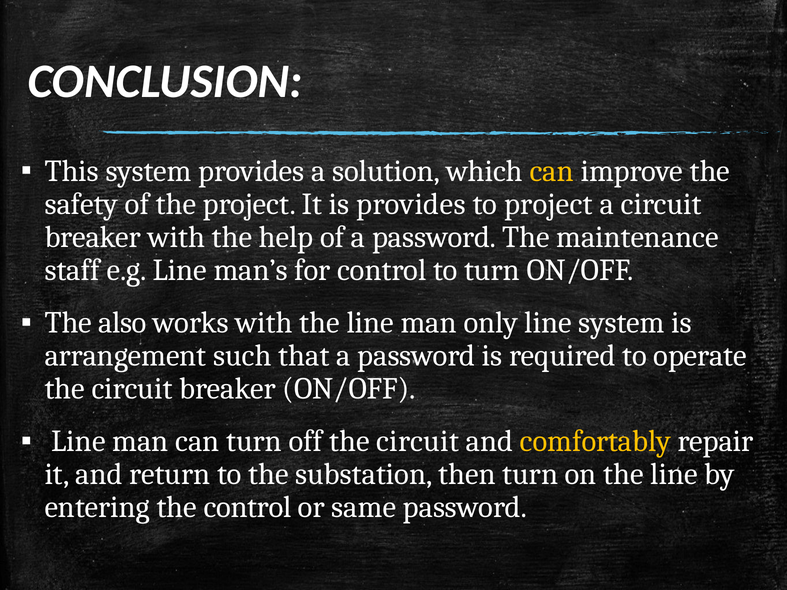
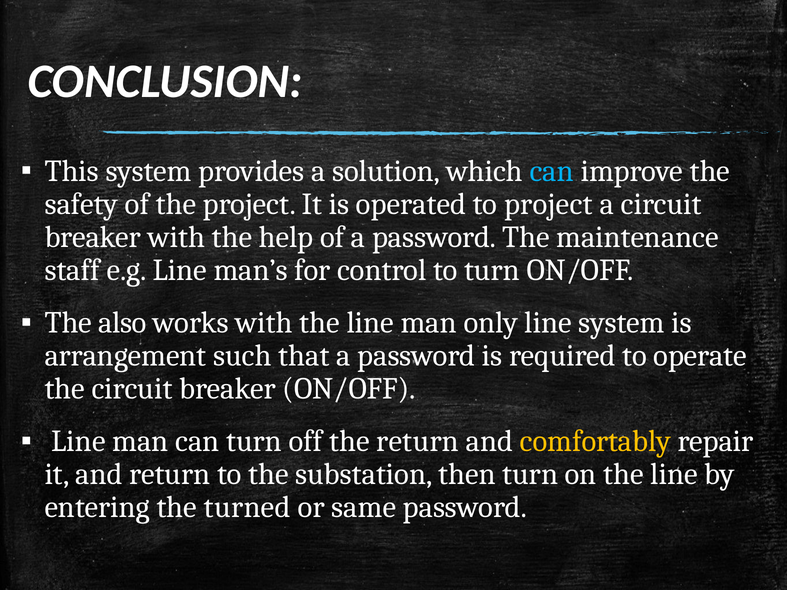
can colour: yellow -> light blue (552, 171)
is provides: provides -> operated (411, 204)
off the circuit: circuit -> return (418, 441)
the control: control -> turned (247, 507)
